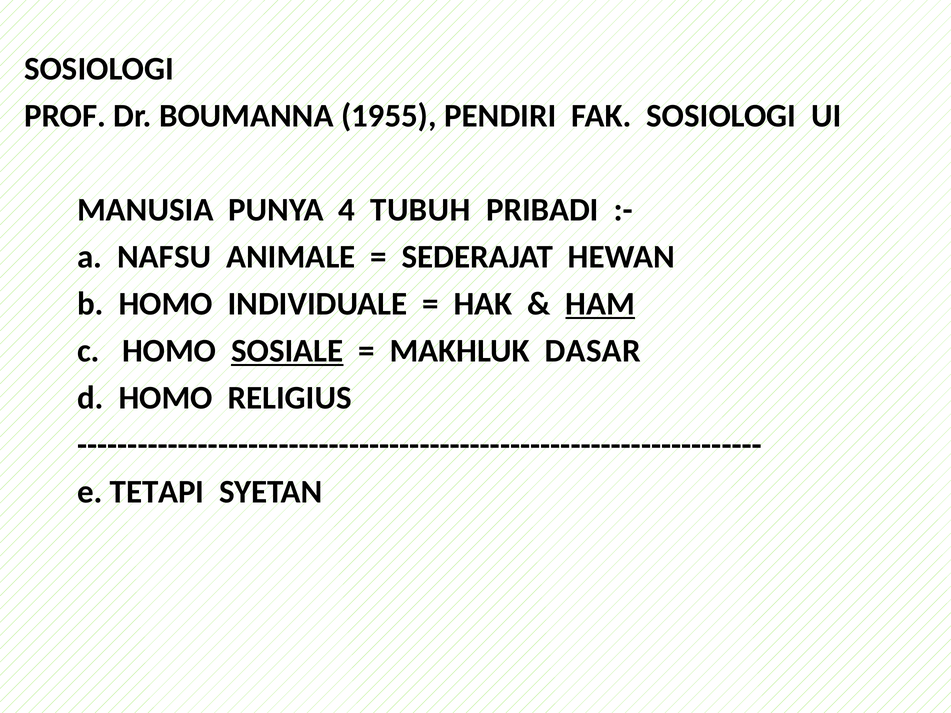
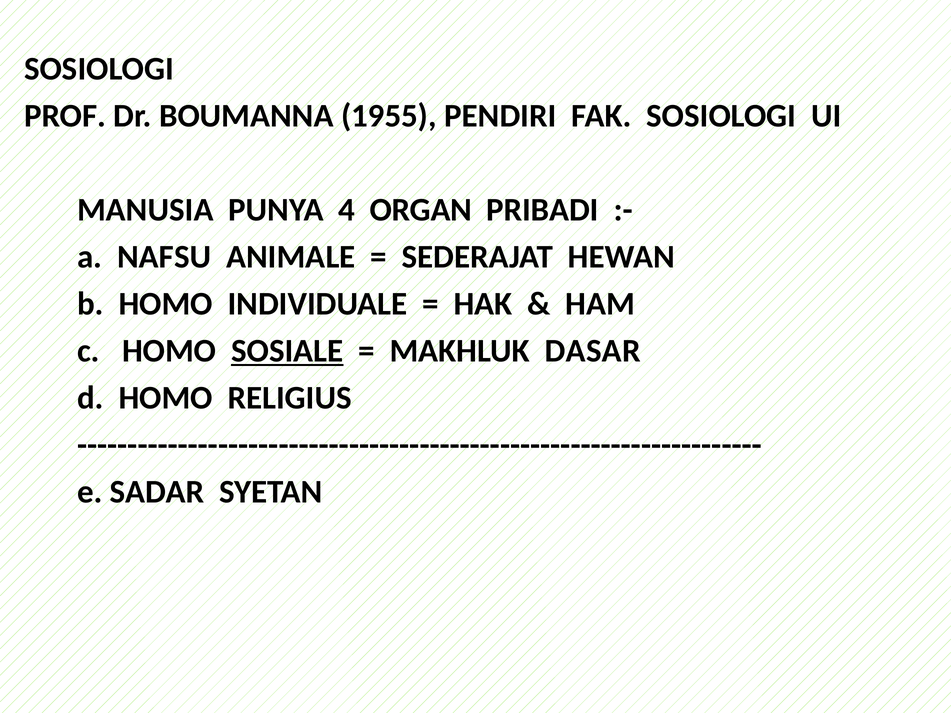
TUBUH: TUBUH -> ORGAN (421, 210)
HAM underline: present -> none (600, 304)
TETAPI: TETAPI -> SADAR (157, 492)
